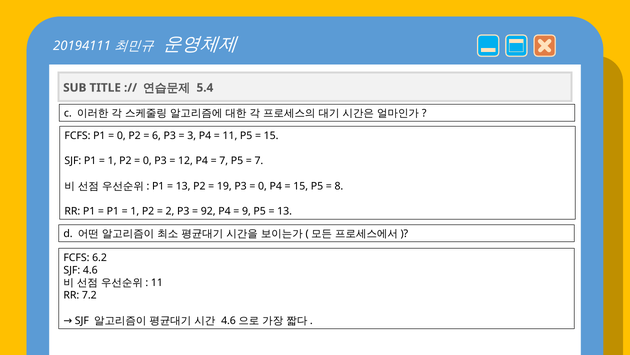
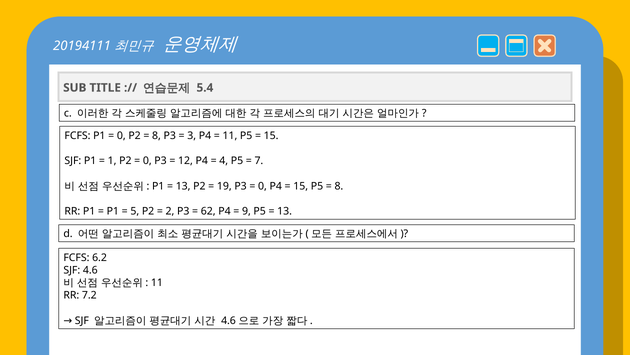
6: 6 -> 8 (157, 135)
7: 7 -> 4 (224, 161)
1: 1 -> 5 (135, 211)
92: 92 -> 62 (208, 211)
